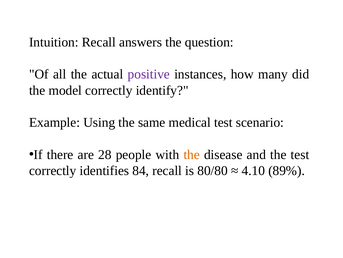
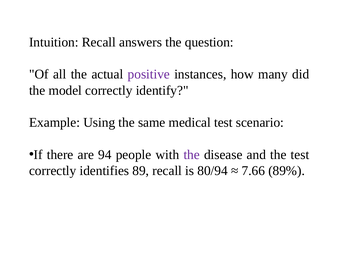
28: 28 -> 94 (105, 154)
the colour: orange -> purple (192, 154)
84: 84 -> 89 (141, 170)
80/80: 80/80 -> 80/94 (213, 170)
4.10: 4.10 -> 7.66 (253, 170)
